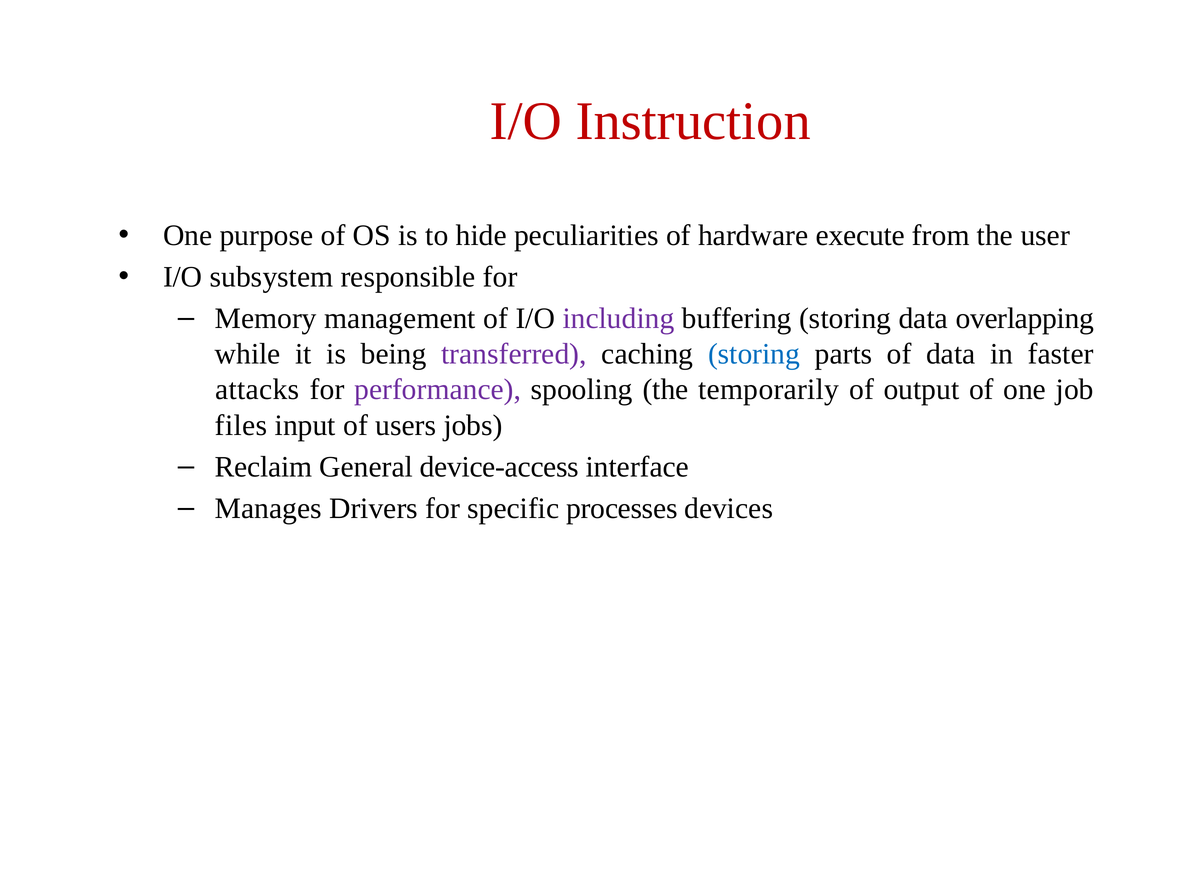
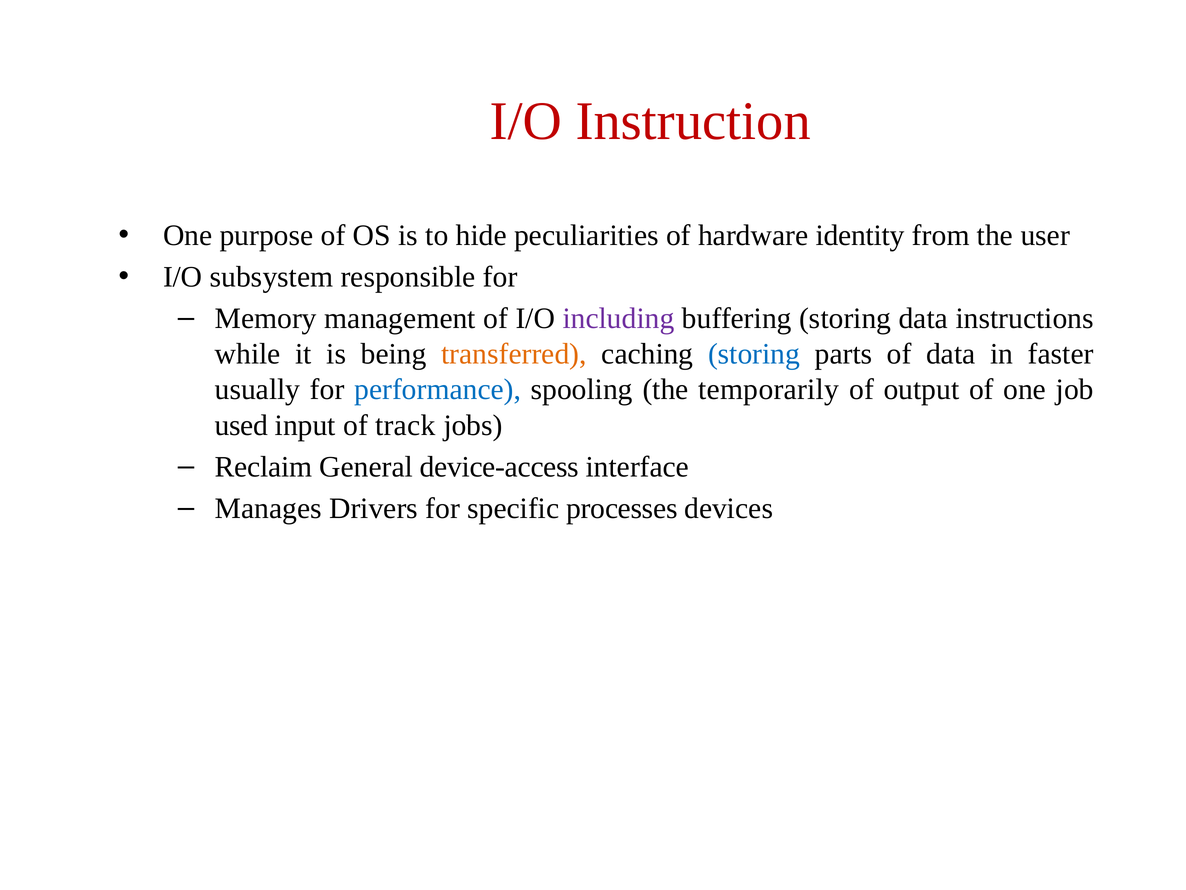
execute: execute -> identity (860, 235)
overlapping: overlapping -> instructions (1025, 318)
transferred colour: purple -> orange (514, 354)
attacks: attacks -> usually (258, 389)
performance colour: purple -> blue (438, 389)
files: files -> used (241, 425)
users: users -> track (405, 425)
